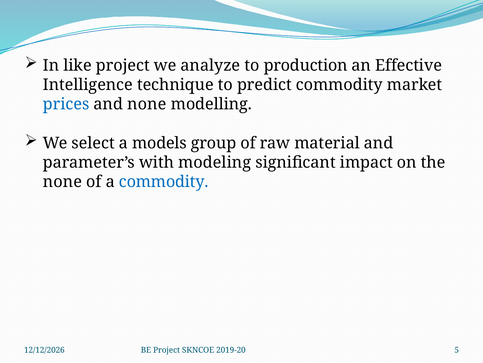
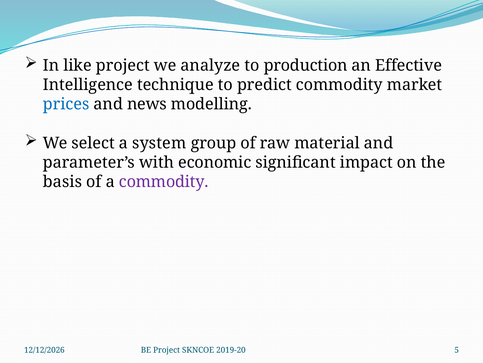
and none: none -> news (147, 104)
models: models -> system (159, 143)
modeling: modeling -> economic (215, 162)
none: none -> basis (63, 181)
commodity colour: blue -> purple (164, 181)
